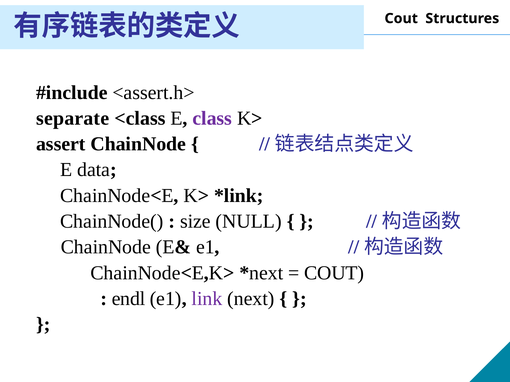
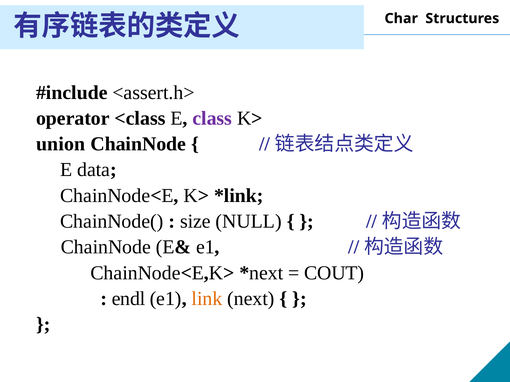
Cout: Cout -> Char (401, 18)
separate: separate -> operator (73, 118)
assert: assert -> union (61, 144)
link colour: purple -> orange (207, 299)
